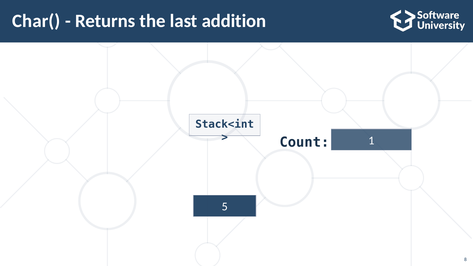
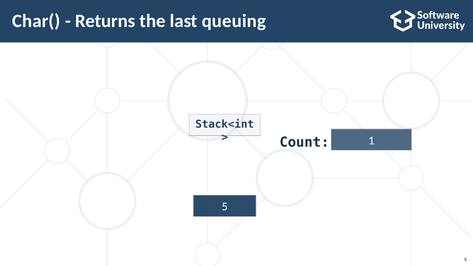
addition: addition -> queuing (234, 21)
